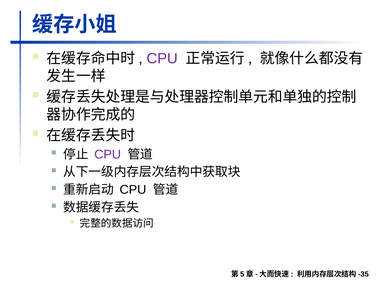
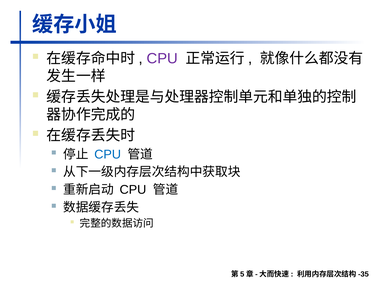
CPU colour: purple -> blue (108, 154)
